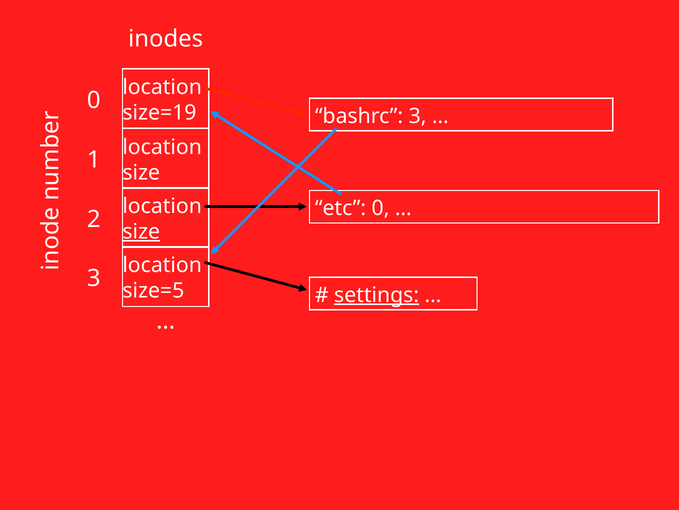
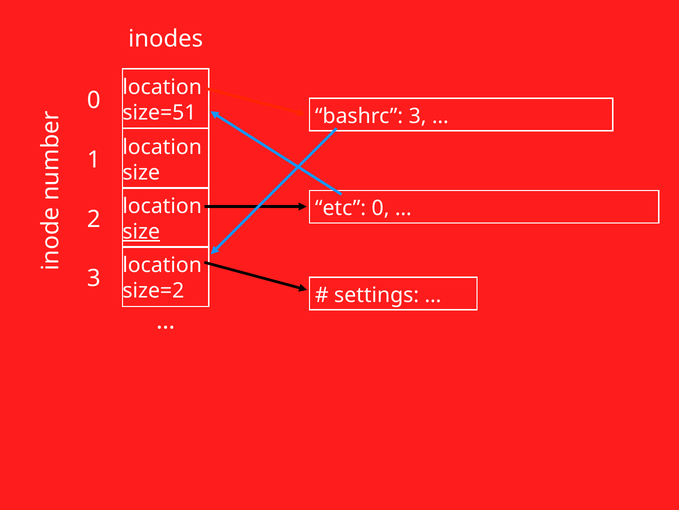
size=19: size=19 -> size=51 (159, 113)
size=5: size=5 -> size=2 (153, 290)
settings underline: present -> none (377, 295)
